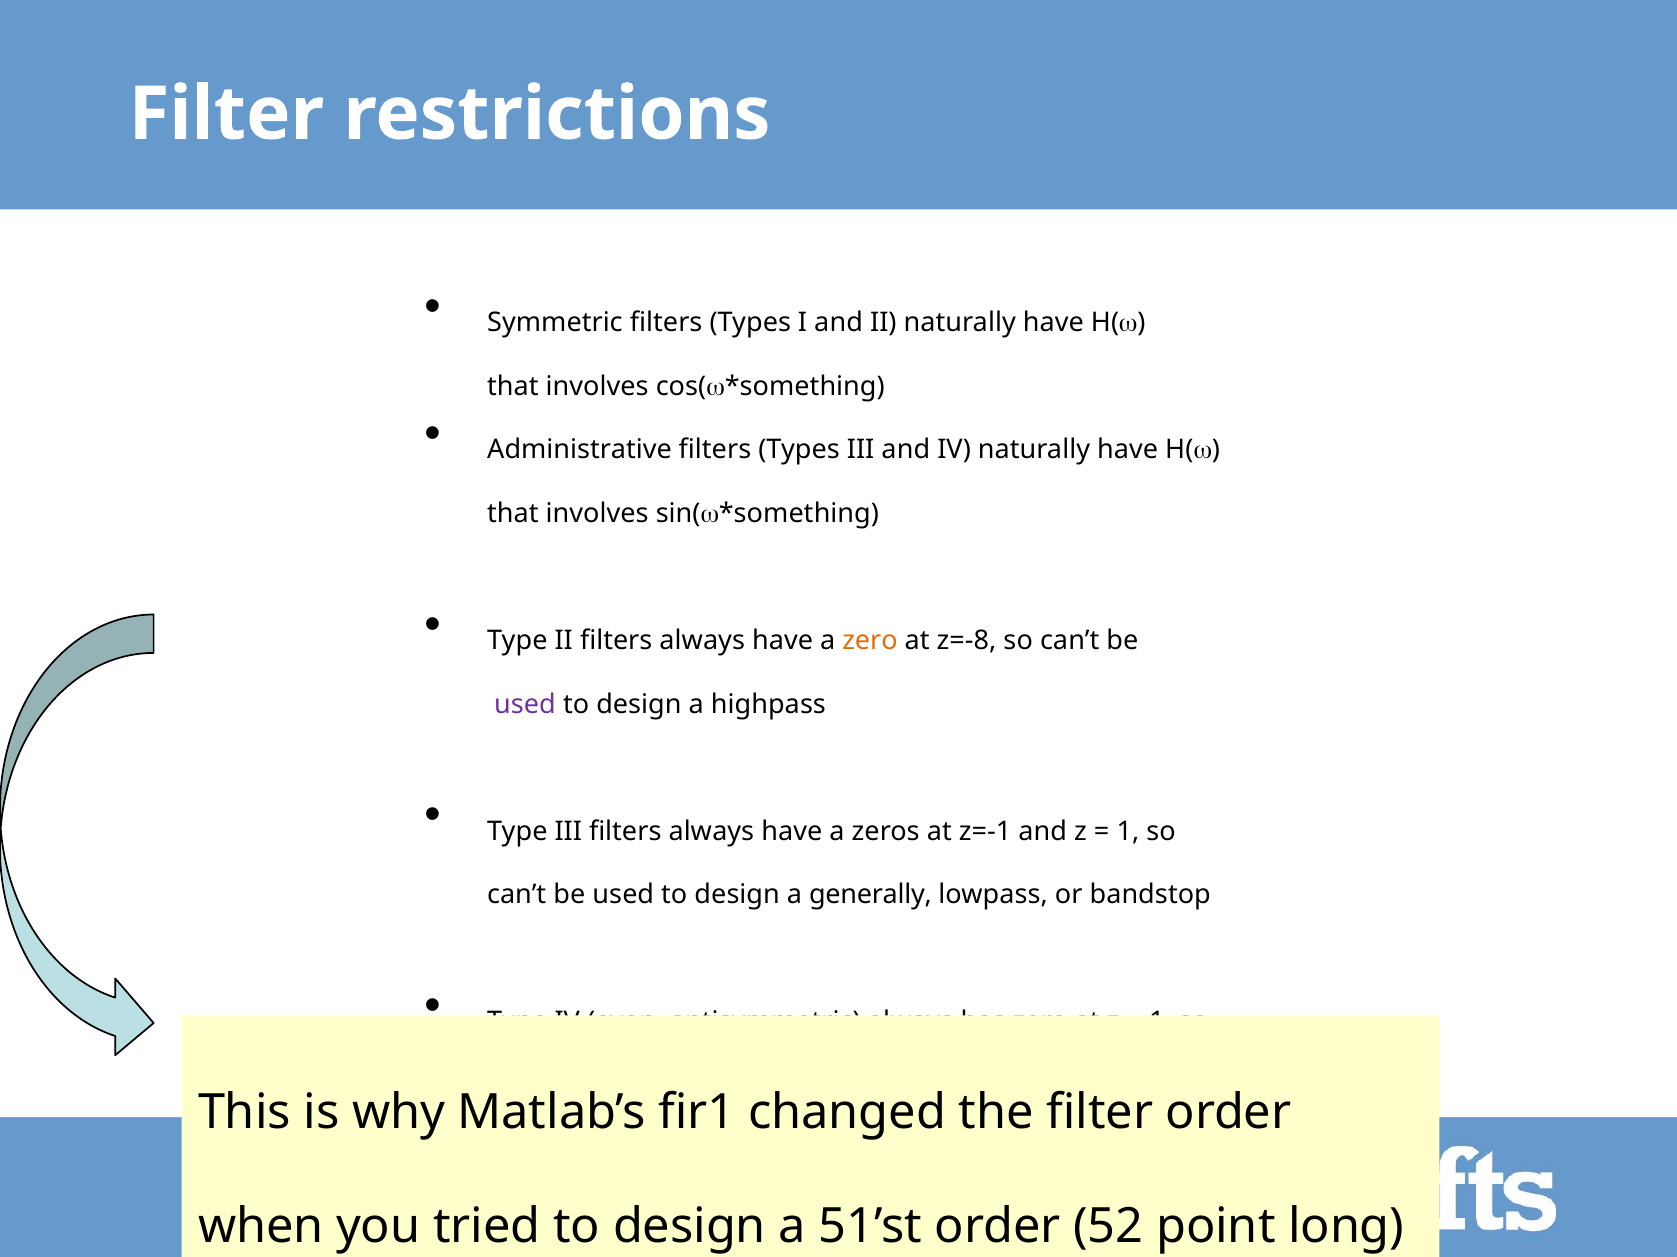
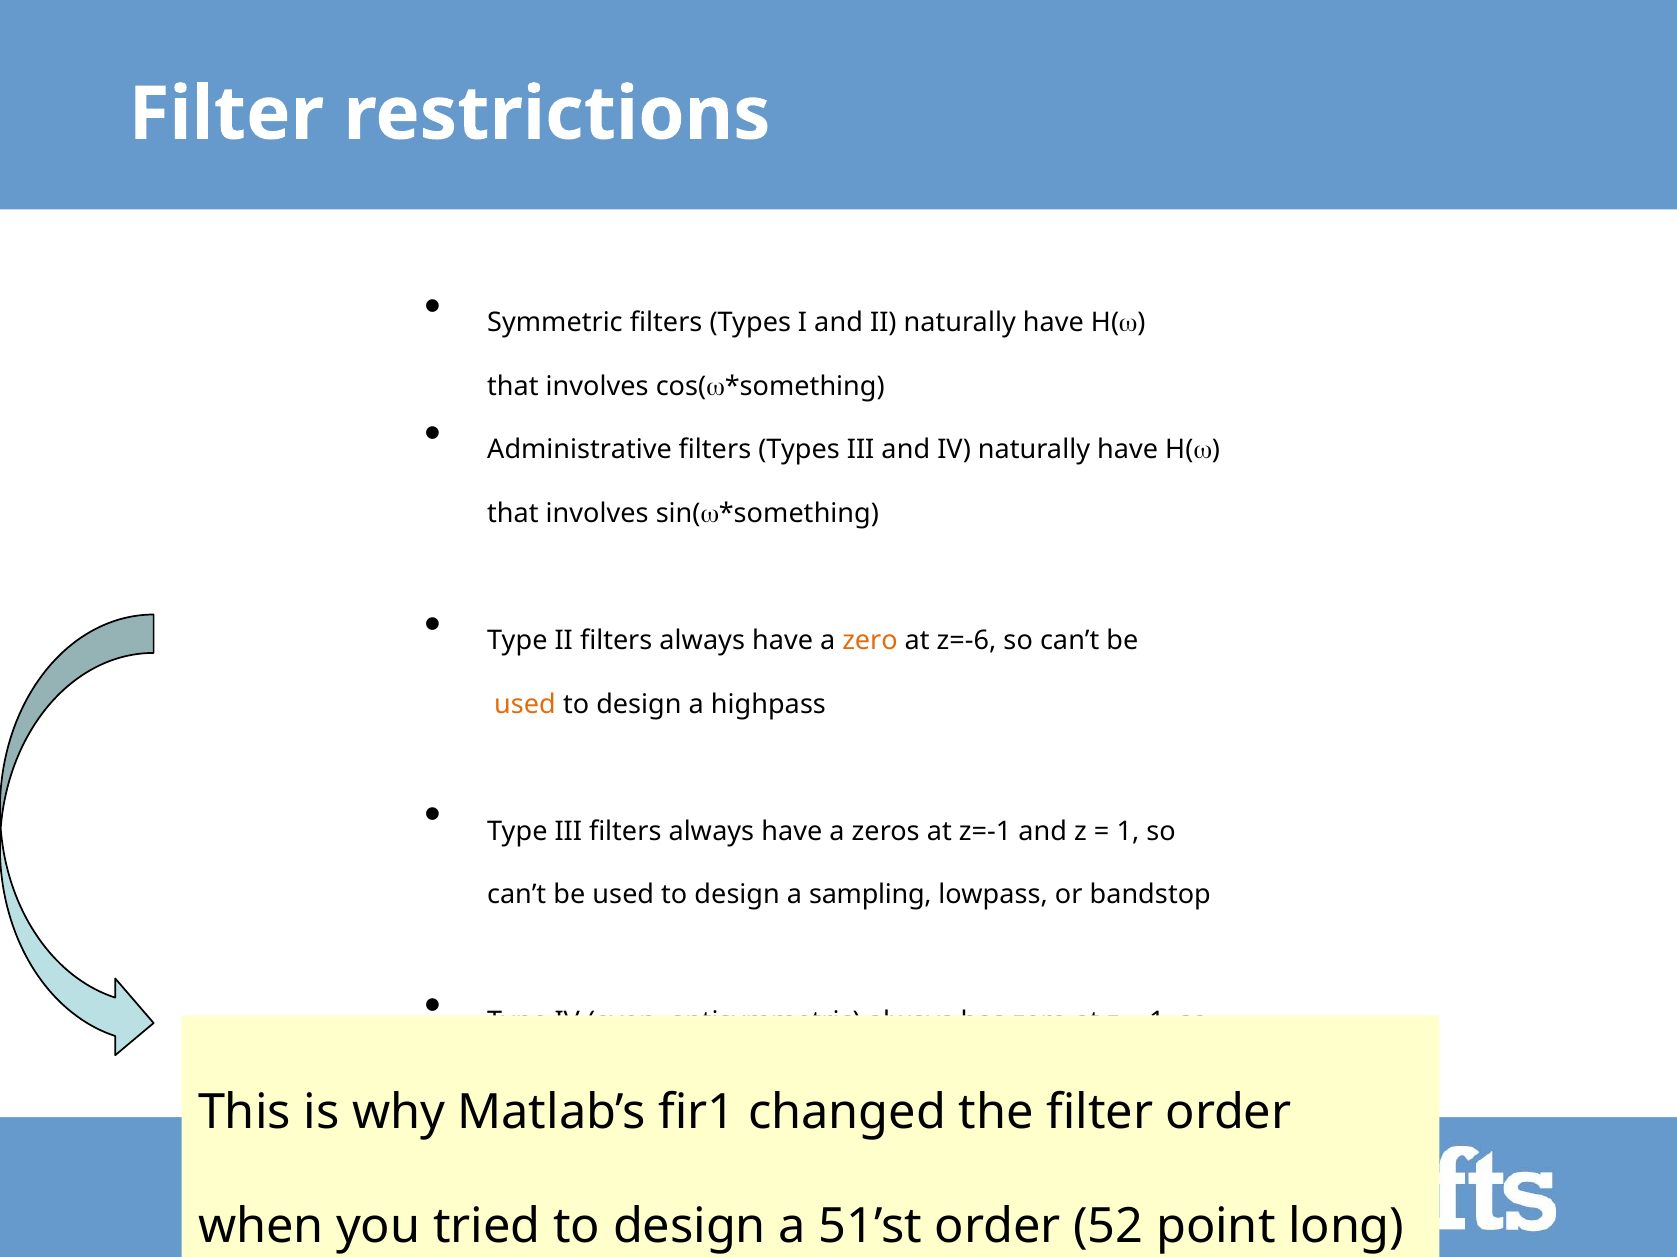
z=-8: z=-8 -> z=-6 (966, 641)
used colour: purple -> orange (525, 705)
generally: generally -> sampling (870, 895)
